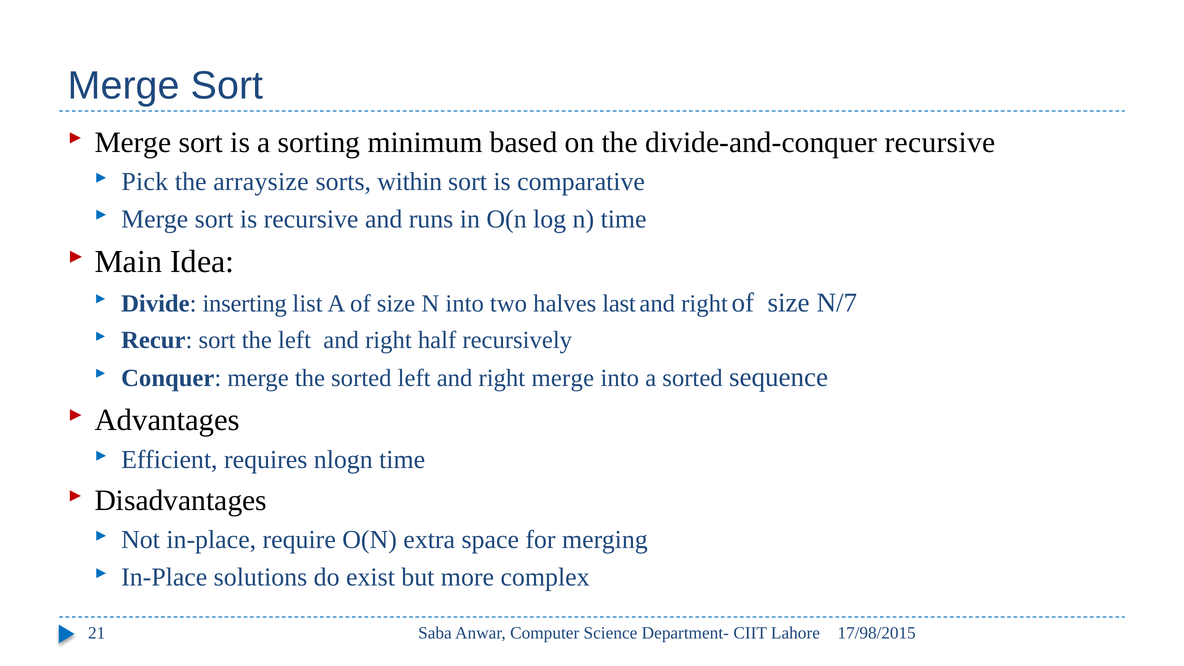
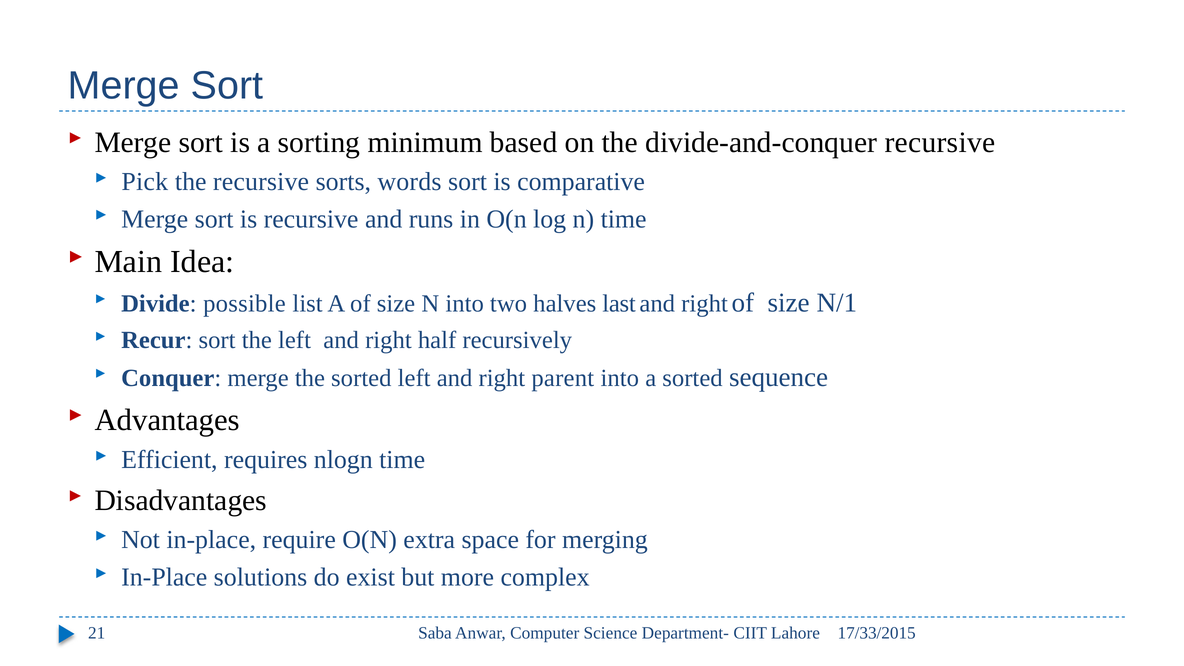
the arraysize: arraysize -> recursive (261, 182)
within: within -> words (409, 182)
inserting: inserting -> possible (244, 304)
N/7: N/7 -> N/1 (837, 303)
right merge: merge -> parent (563, 378)
17/98/2015: 17/98/2015 -> 17/33/2015 (877, 633)
